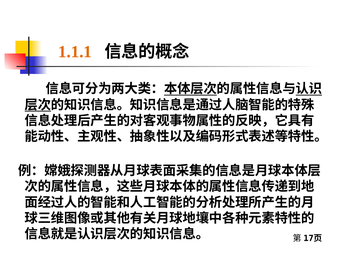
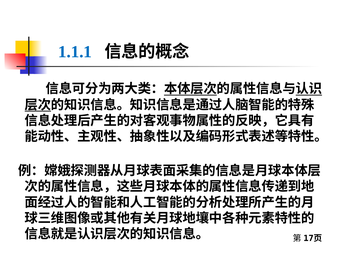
1.1.1 colour: orange -> blue (75, 52)
